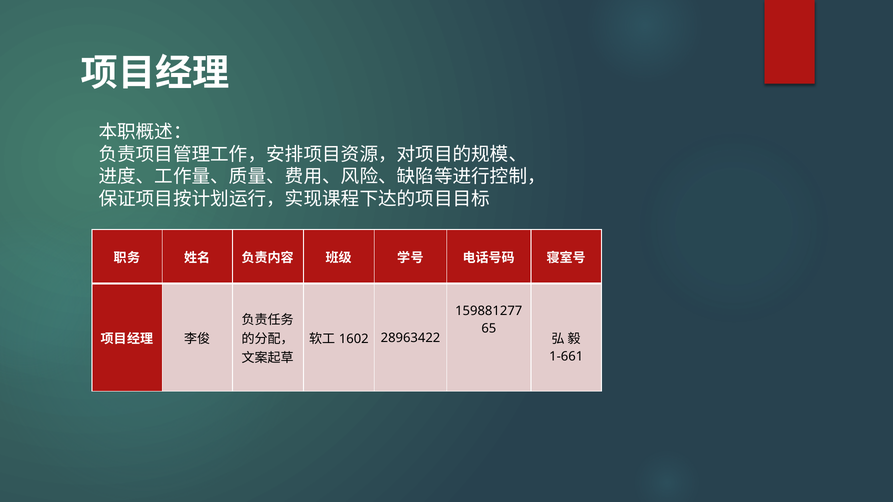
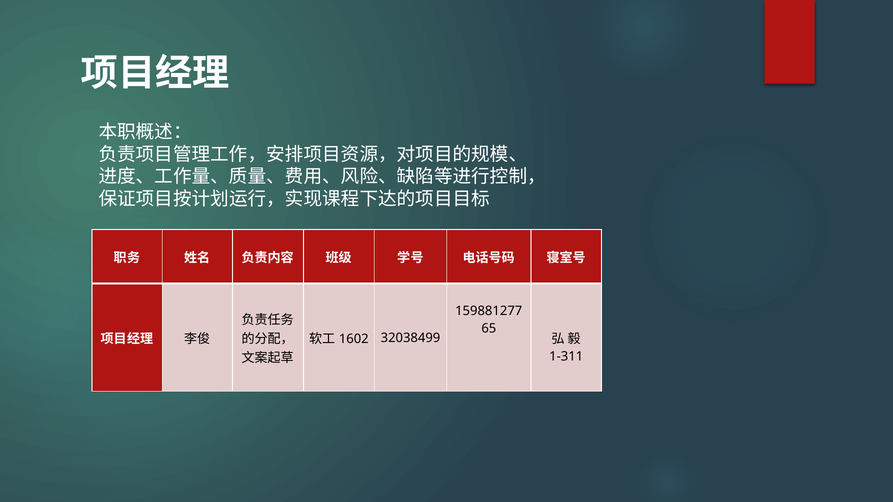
28963422: 28963422 -> 32038499 (410, 338)
1-661: 1-661 -> 1-311 (566, 357)
